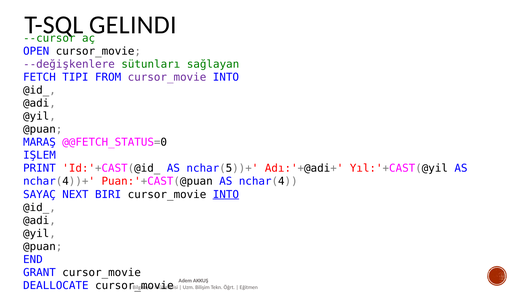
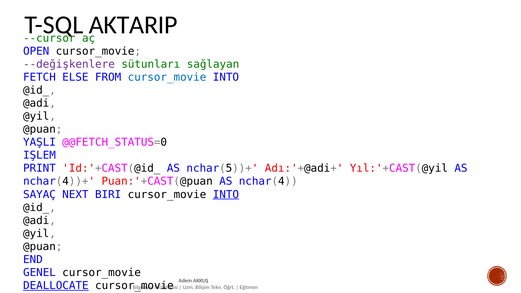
GELINDI: GELINDI -> AKTARIP (133, 25)
TIPI: TIPI -> ELSE (75, 77)
cursor_movie colour: purple -> blue (167, 77)
MARAŞ: MARAŞ -> YAŞLI (39, 142)
GRANT: GRANT -> GENEL (39, 273)
DEALLOCATE underline: none -> present (56, 286)
